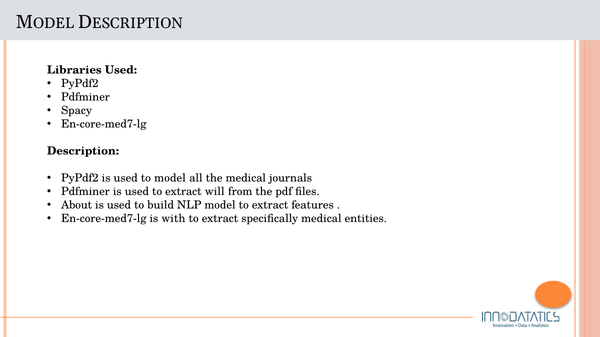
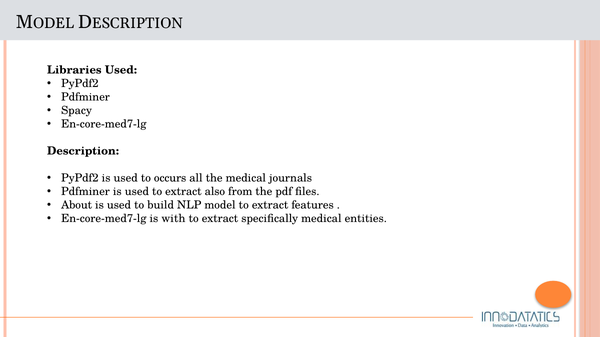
to model: model -> occurs (170, 178)
will: will -> also (215, 192)
